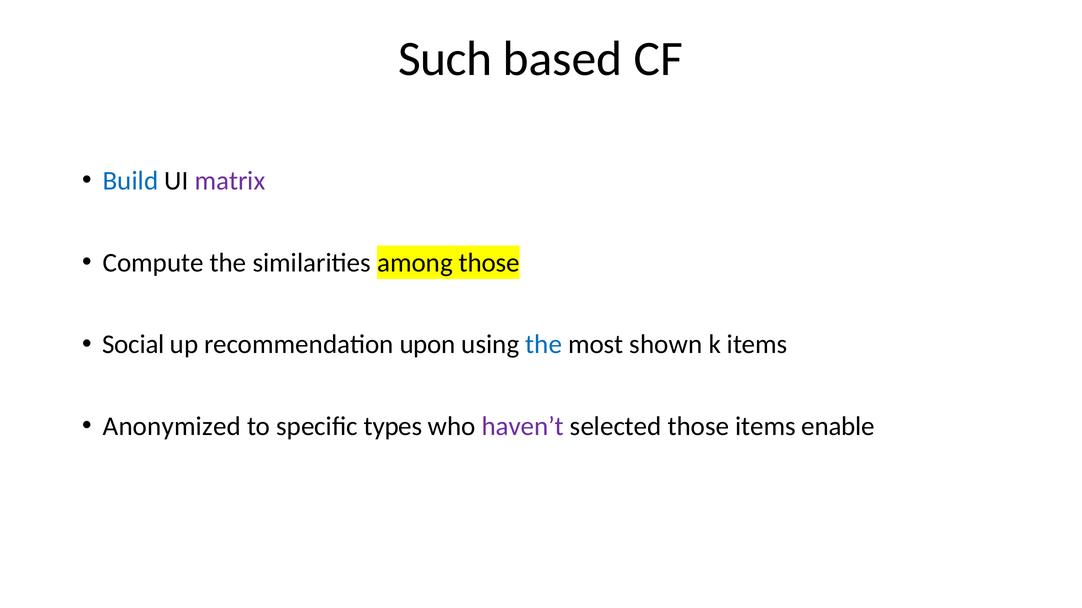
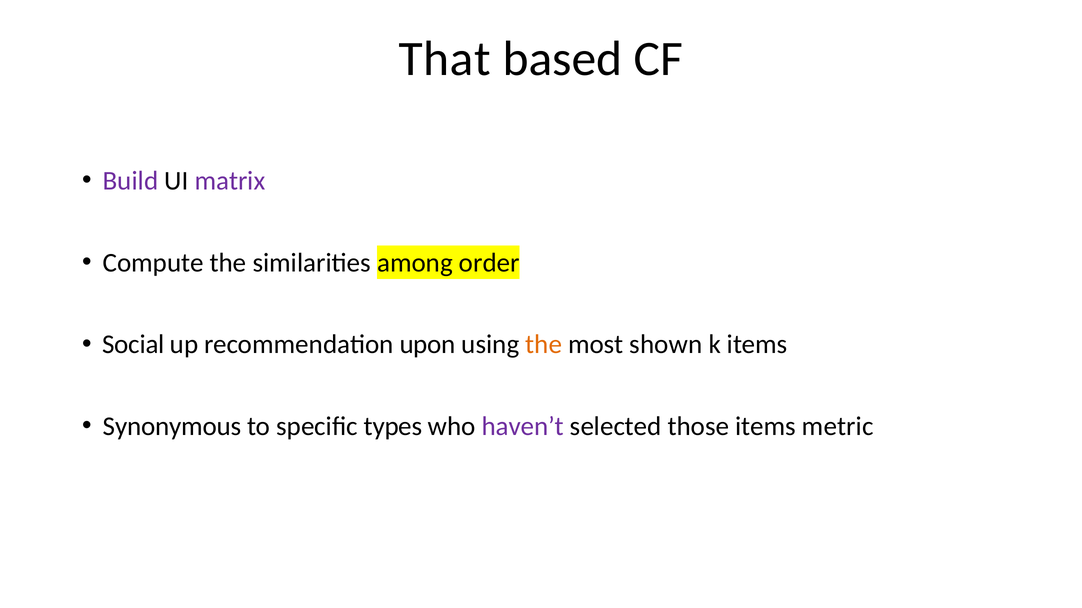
Such: Such -> That (445, 59)
Build colour: blue -> purple (130, 181)
among those: those -> order (489, 263)
the colour: blue -> orange (544, 345)
Anonymized: Anonymized -> Synonymous (172, 427)
enable: enable -> metric (838, 427)
